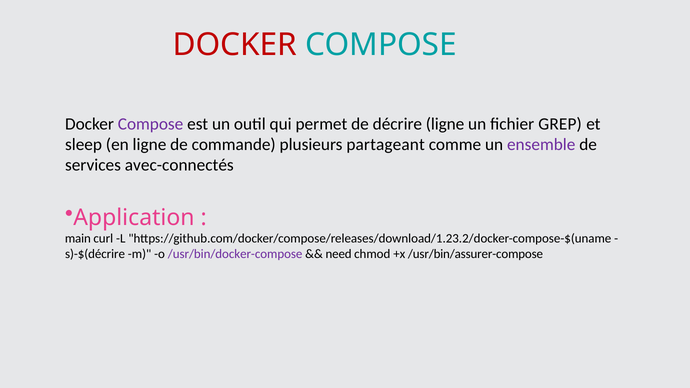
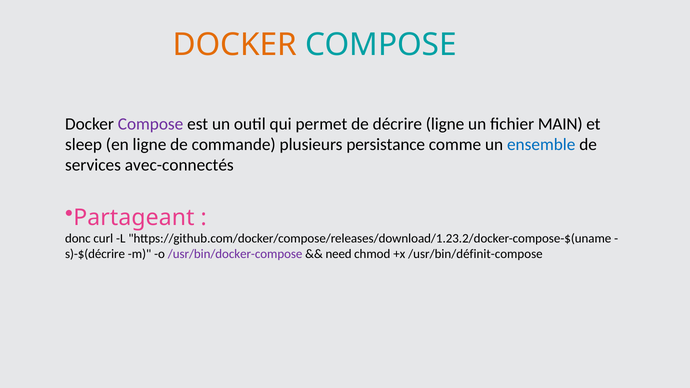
DOCKER colour: red -> orange (235, 45)
GREP: GREP -> MAIN (560, 124)
partageant: partageant -> persistance (386, 145)
ensemble colour: purple -> blue (541, 145)
Application: Application -> Partageant (134, 217)
main: main -> donc (78, 238)
/usr/bin/assurer-compose: /usr/bin/assurer-compose -> /usr/bin/définit-compose (475, 254)
